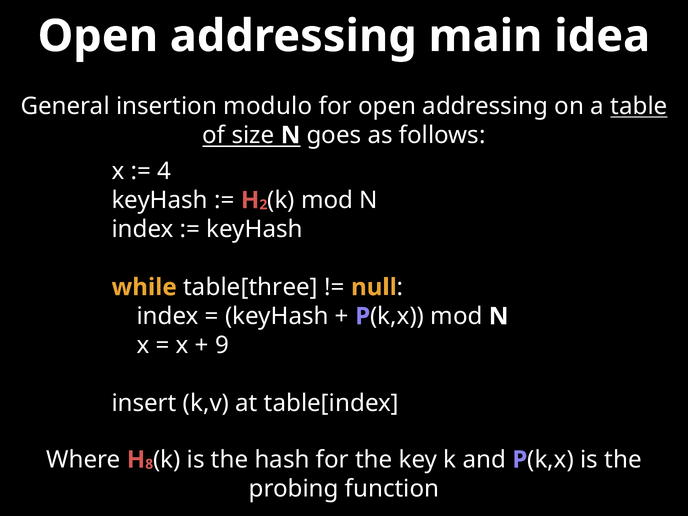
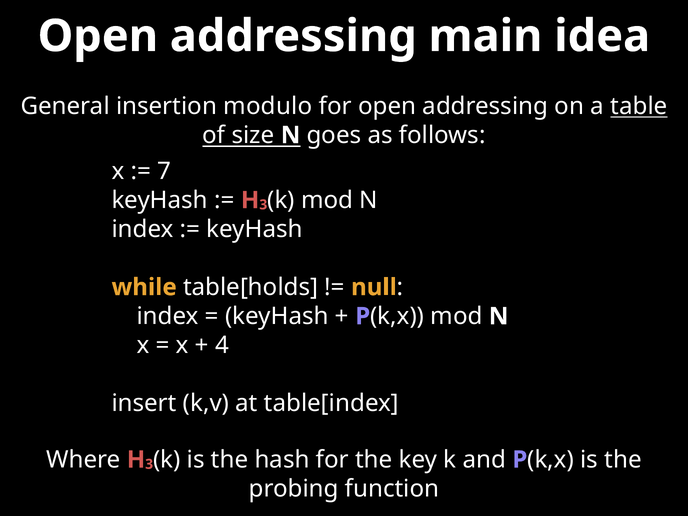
4: 4 -> 7 (164, 171)
2: 2 -> 3 (263, 205)
table[three: table[three -> table[holds (251, 287)
9: 9 -> 4 (222, 345)
8: 8 -> 3 (149, 464)
